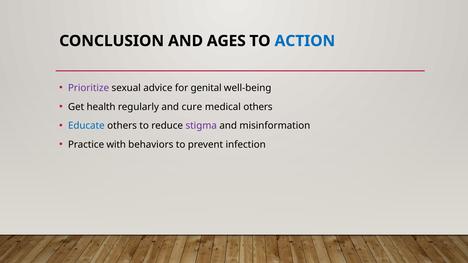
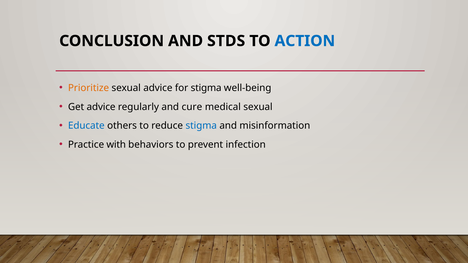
AGES: AGES -> STDS (226, 41)
Prioritize colour: purple -> orange (89, 88)
for genital: genital -> stigma (206, 88)
Get health: health -> advice (101, 107)
medical others: others -> sexual (258, 107)
stigma colour: purple -> blue (201, 126)
